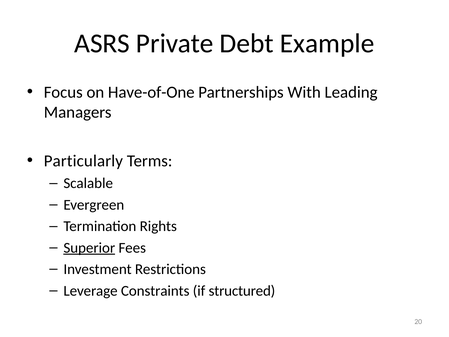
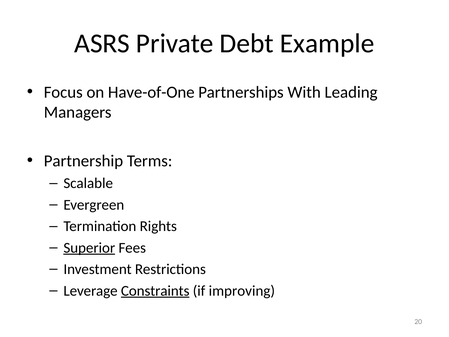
Particularly: Particularly -> Partnership (83, 161)
Constraints underline: none -> present (155, 291)
structured: structured -> improving (242, 291)
